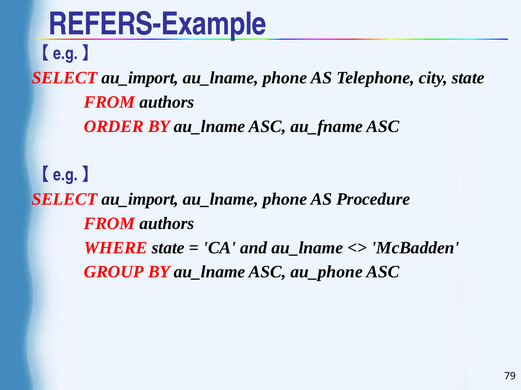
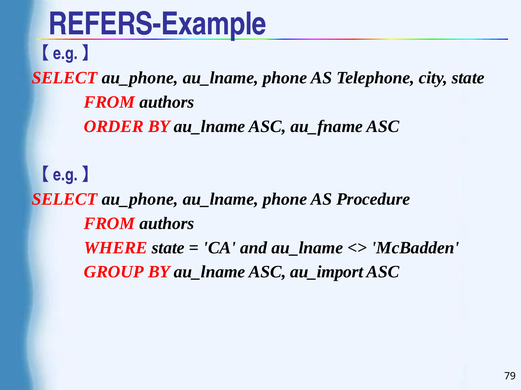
au_import: au_import -> au_phone (140, 78)
au_import: au_import -> au_phone (140, 199)
au_phone: au_phone -> au_import (327, 272)
